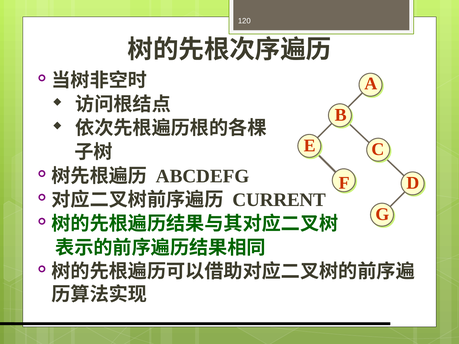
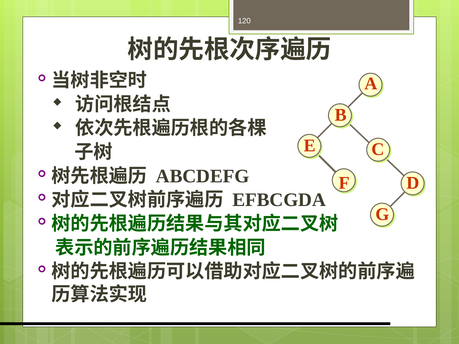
CURRENT: CURRENT -> EFBCGDA (279, 200)
